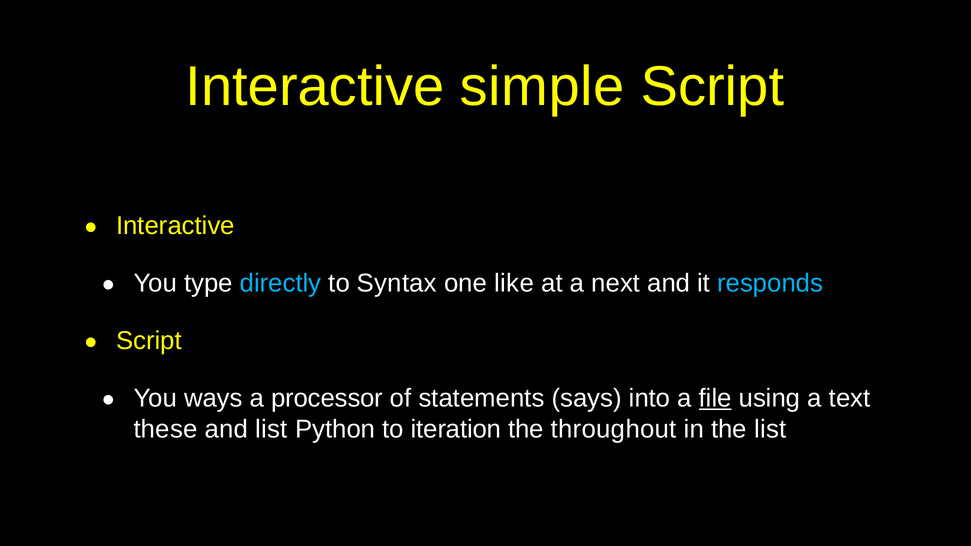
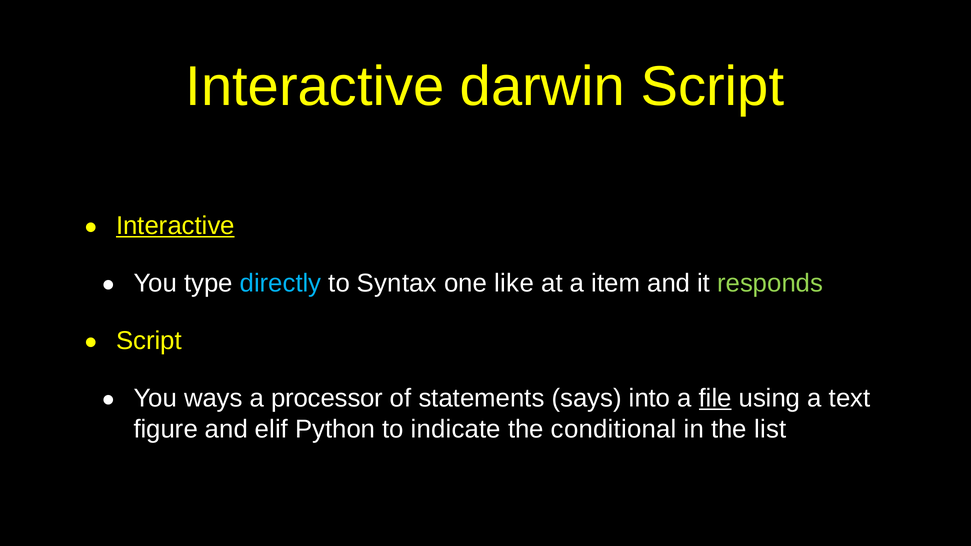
simple: simple -> darwin (543, 87)
Interactive underline: none -> present (175, 226)
next: next -> item (616, 283)
responds colour: light blue -> light green (770, 283)
these: these -> figure (166, 429)
and list: list -> elif (271, 429)
iteration: iteration -> indicate (456, 429)
throughout: throughout -> conditional (614, 429)
